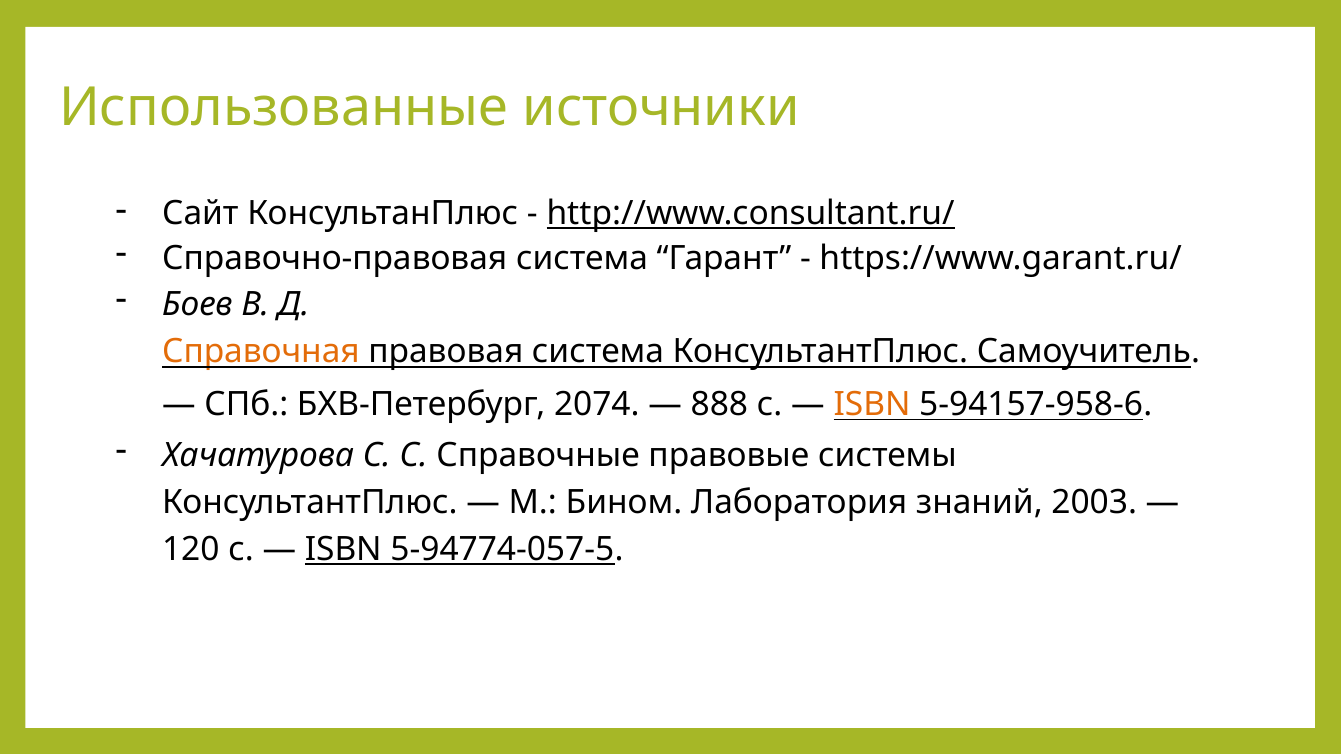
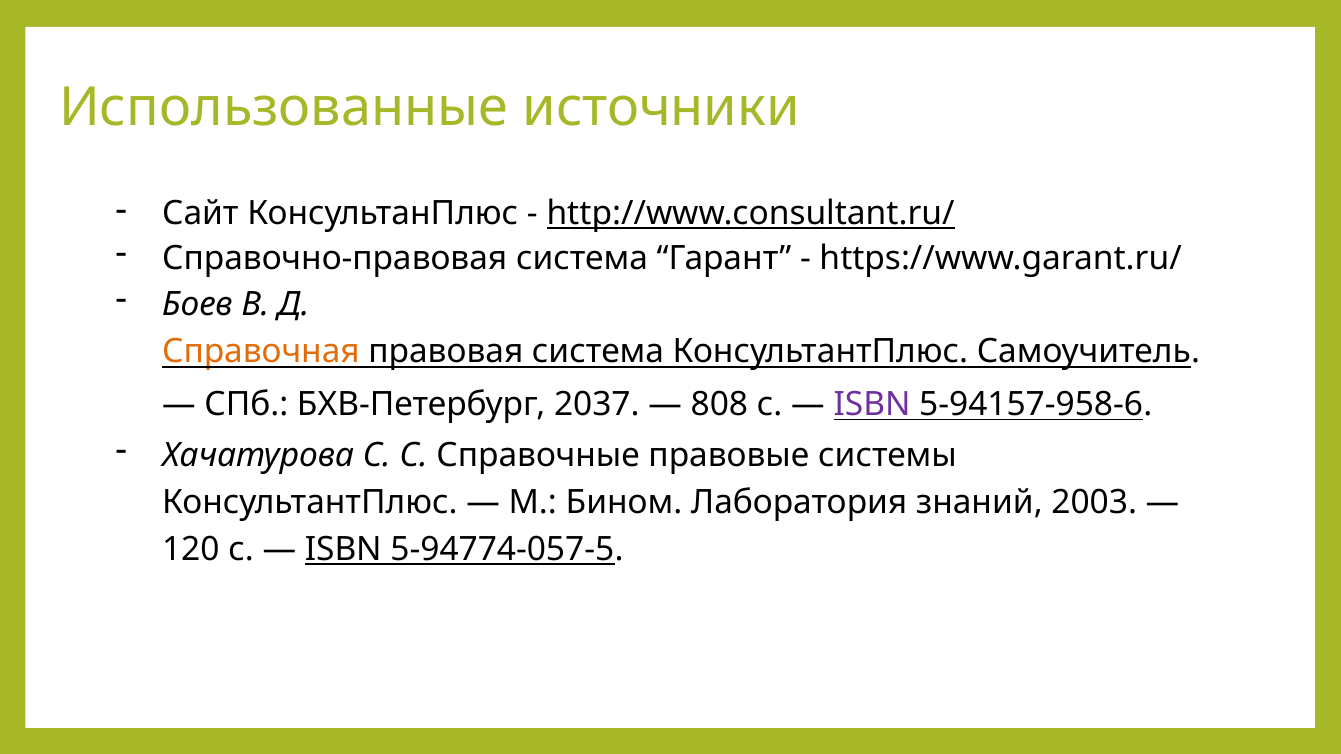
2074: 2074 -> 2037 (597, 404)
888: 888 -> 808 (719, 404)
ISBN colour: orange -> purple (872, 404)
